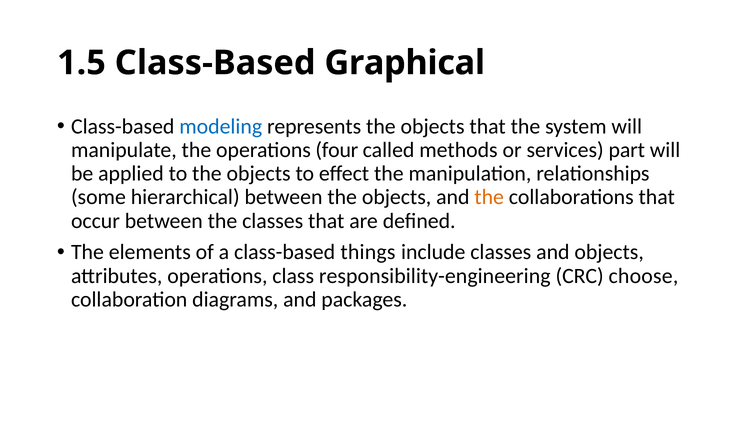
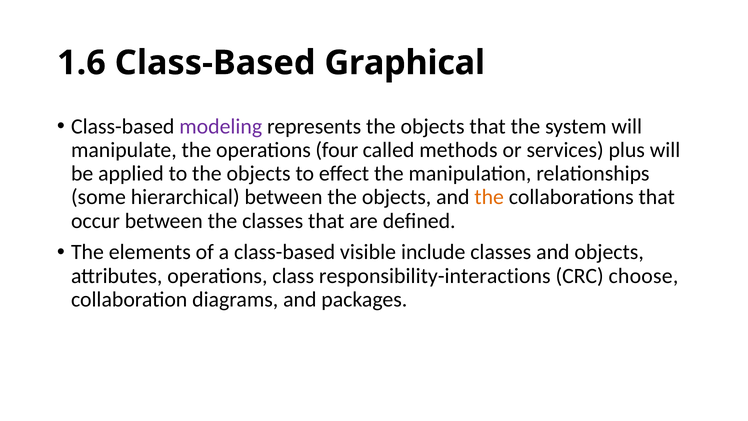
1.5: 1.5 -> 1.6 (81, 63)
modeling colour: blue -> purple (221, 126)
part: part -> plus (627, 150)
things: things -> visible (368, 252)
responsibility-engineering: responsibility-engineering -> responsibility-interactions (435, 276)
